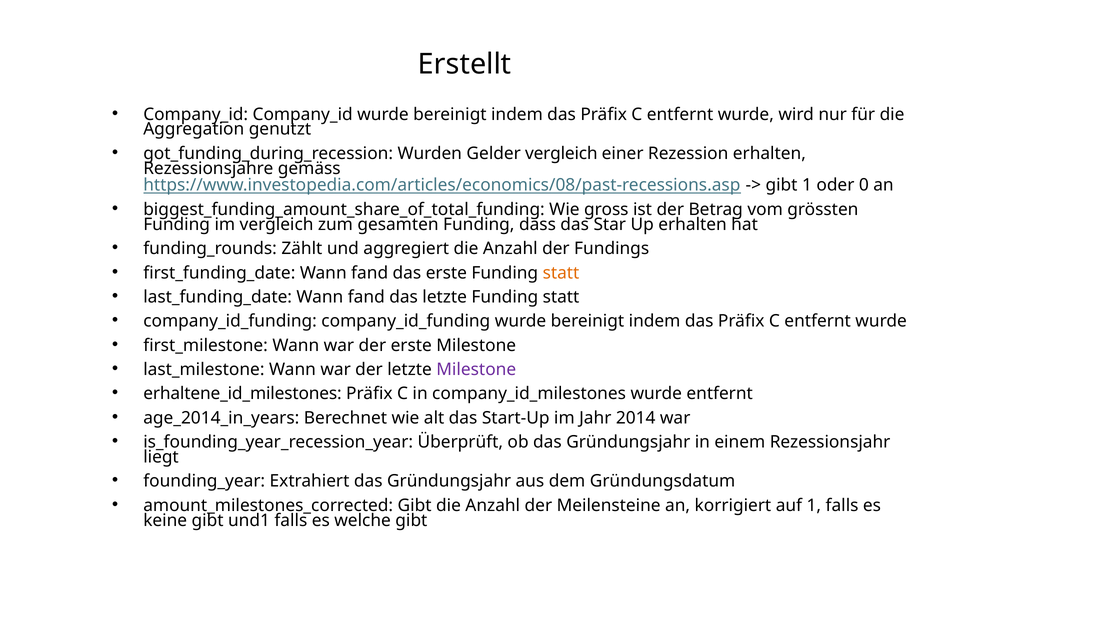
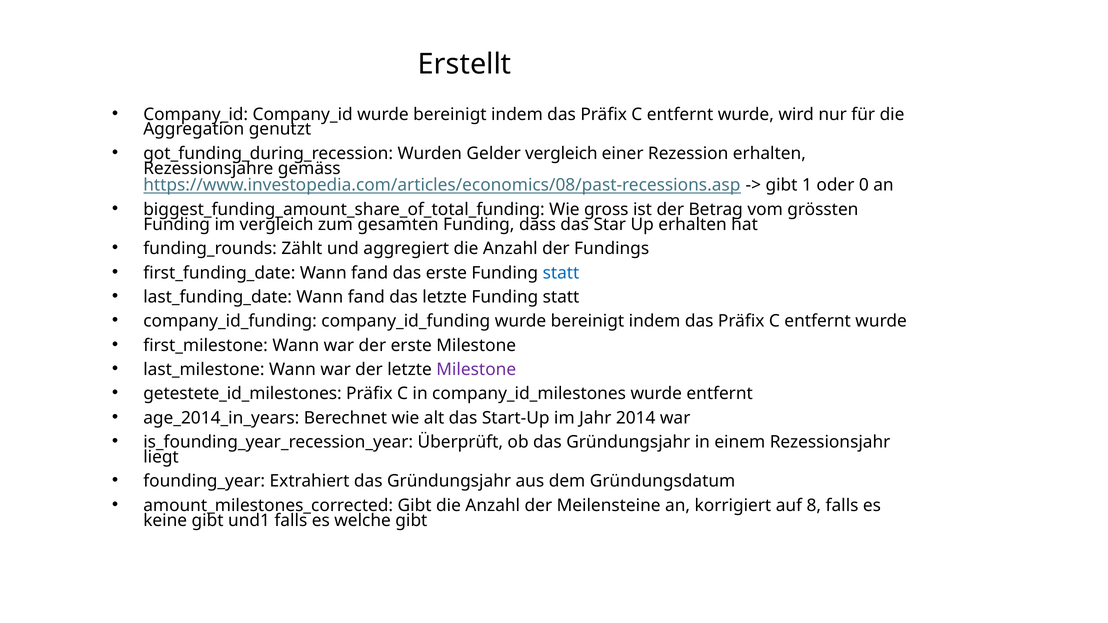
statt colour: orange -> blue (561, 273)
erhaltene_id_milestones: erhaltene_id_milestones -> getestete_id_milestones (242, 394)
auf 1: 1 -> 8 (814, 506)
